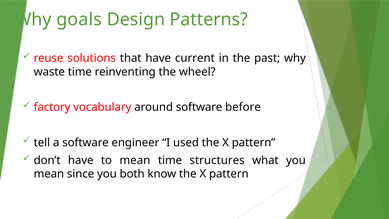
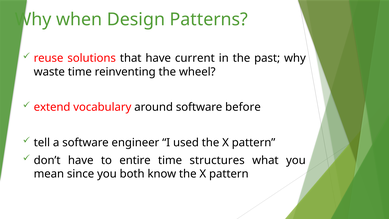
goals: goals -> when (79, 19)
factory: factory -> extend (52, 107)
to mean: mean -> entire (135, 160)
